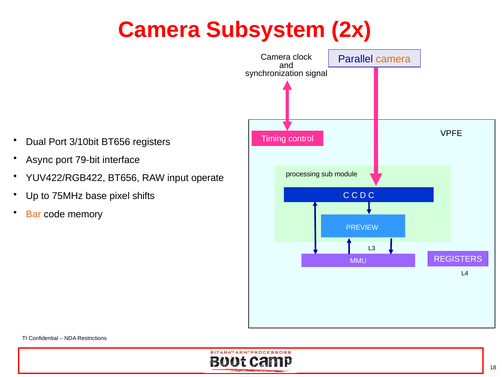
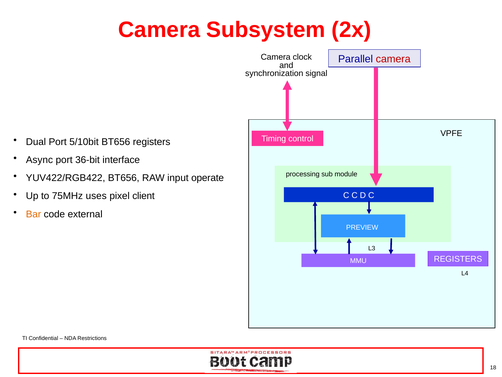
camera colour: orange -> red (393, 59)
3/10bit: 3/10bit -> 5/10bit (84, 142)
79-bit: 79-bit -> 36-bit (88, 160)
base: base -> uses (96, 196)
shifts: shifts -> client (144, 196)
memory: memory -> external (85, 214)
